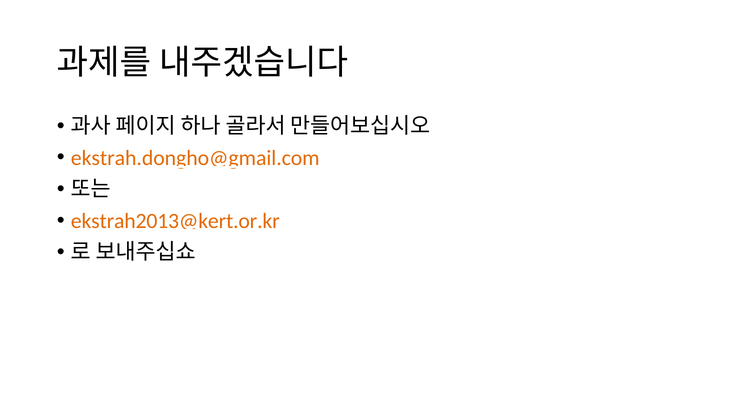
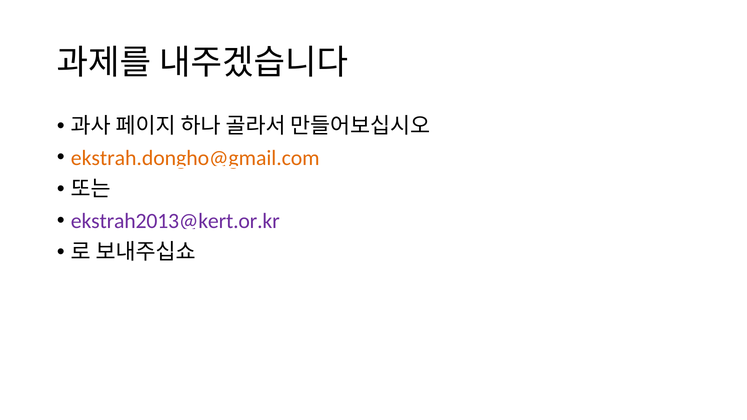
ekstrah2013@kert.or.kr colour: orange -> purple (175, 221)
